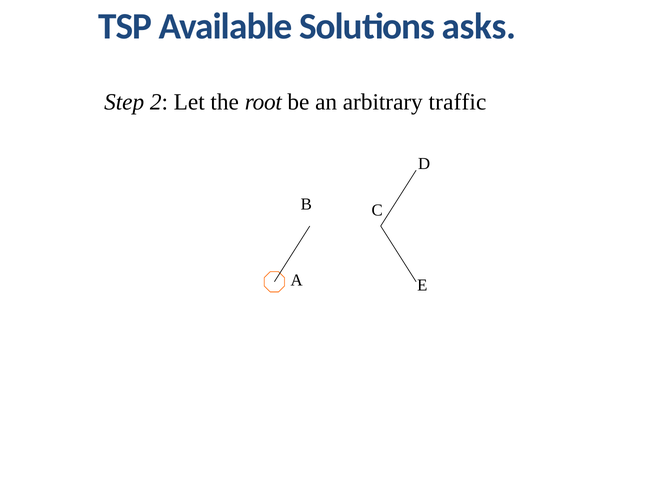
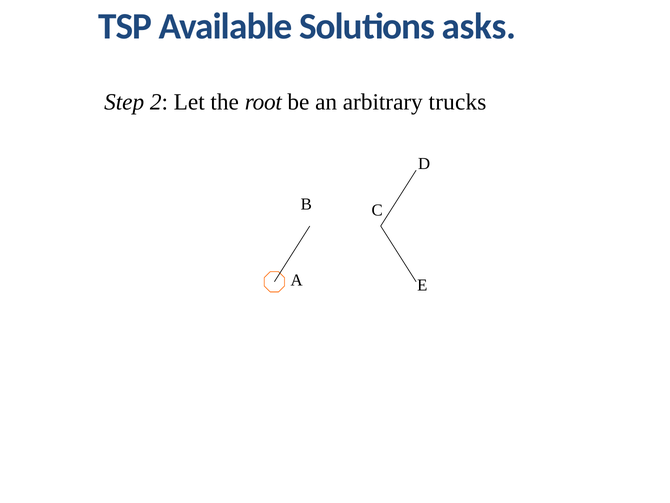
traffic: traffic -> trucks (457, 102)
